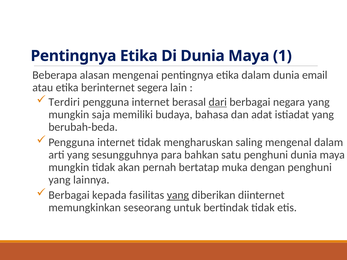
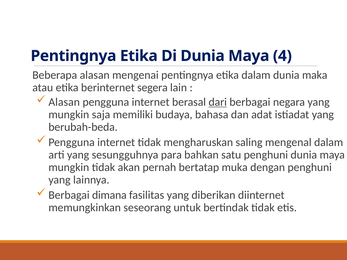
1: 1 -> 4 (282, 56)
email: email -> maka (315, 75)
Terdiri: Terdiri -> Alasan (64, 102)
kepada: kepada -> dimana (109, 195)
yang underline: present -> none (178, 195)
